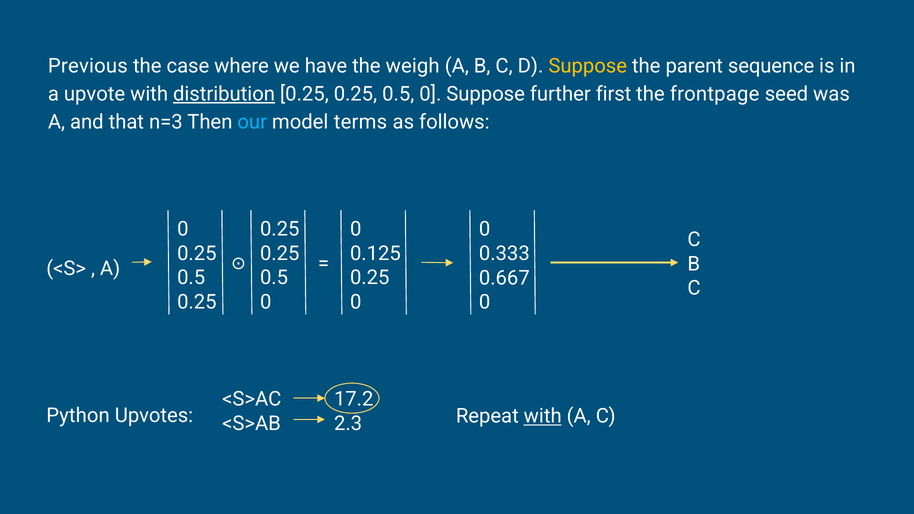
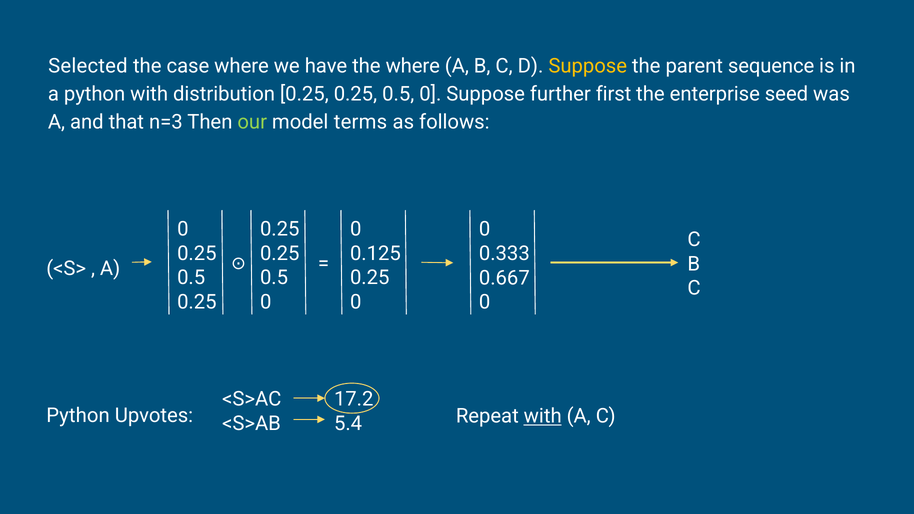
Previous: Previous -> Selected (88, 66)
the weigh: weigh -> where (413, 66)
a upvote: upvote -> python (95, 94)
distribution underline: present -> none (224, 94)
frontpage: frontpage -> enterprise (715, 94)
our colour: light blue -> light green (252, 122)
2.3: 2.3 -> 5.4 (348, 423)
